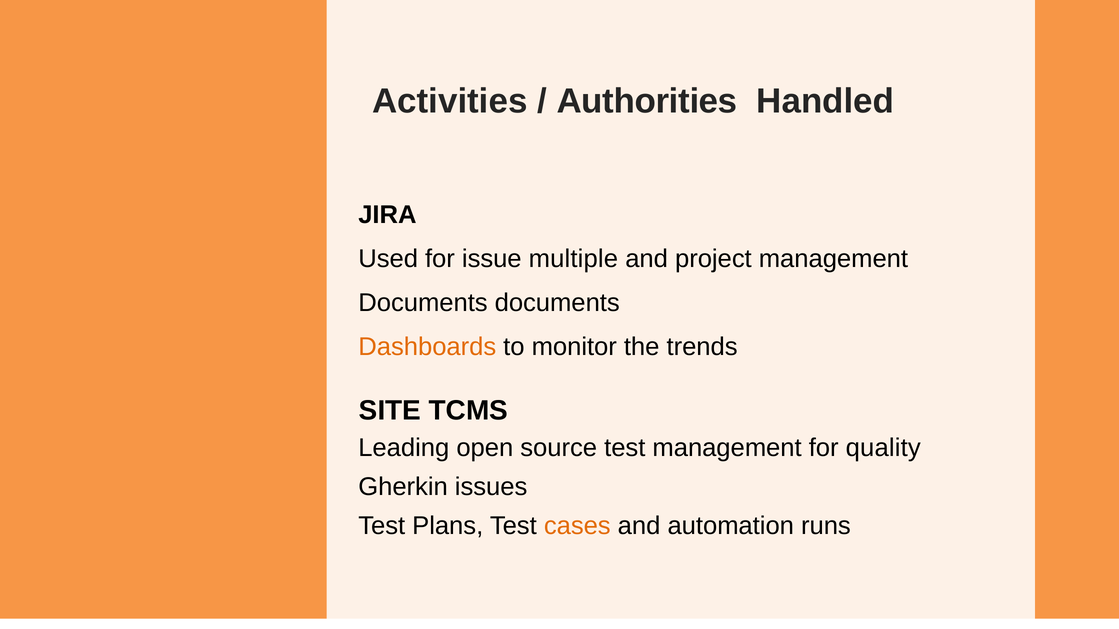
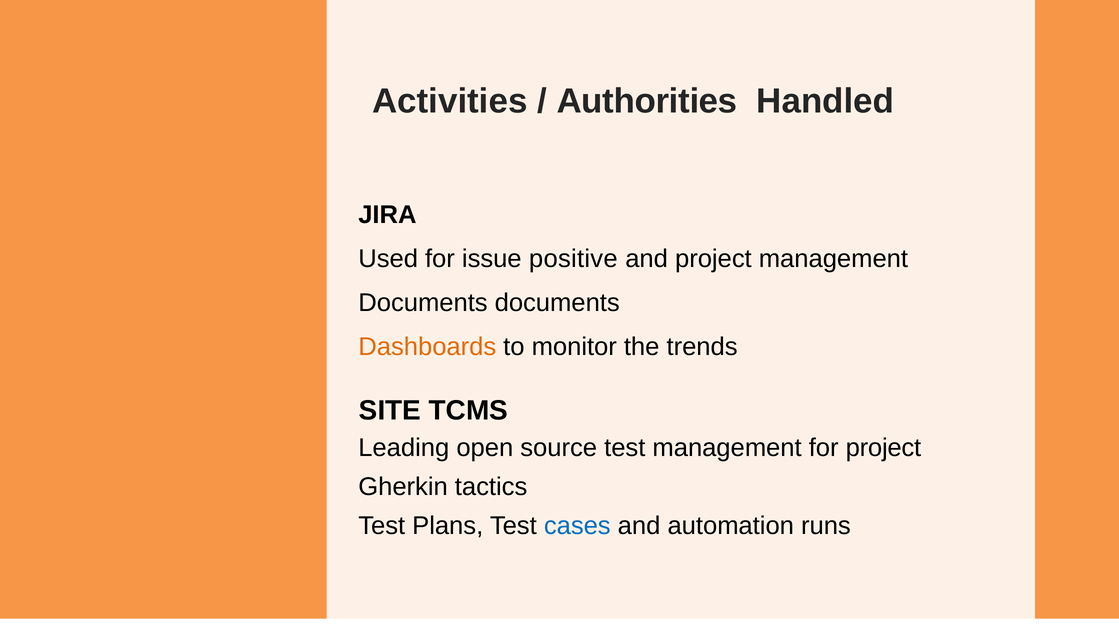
multiple: multiple -> positive (573, 259)
for quality: quality -> project (883, 448)
issues: issues -> tactics (491, 487)
cases colour: orange -> blue (577, 526)
